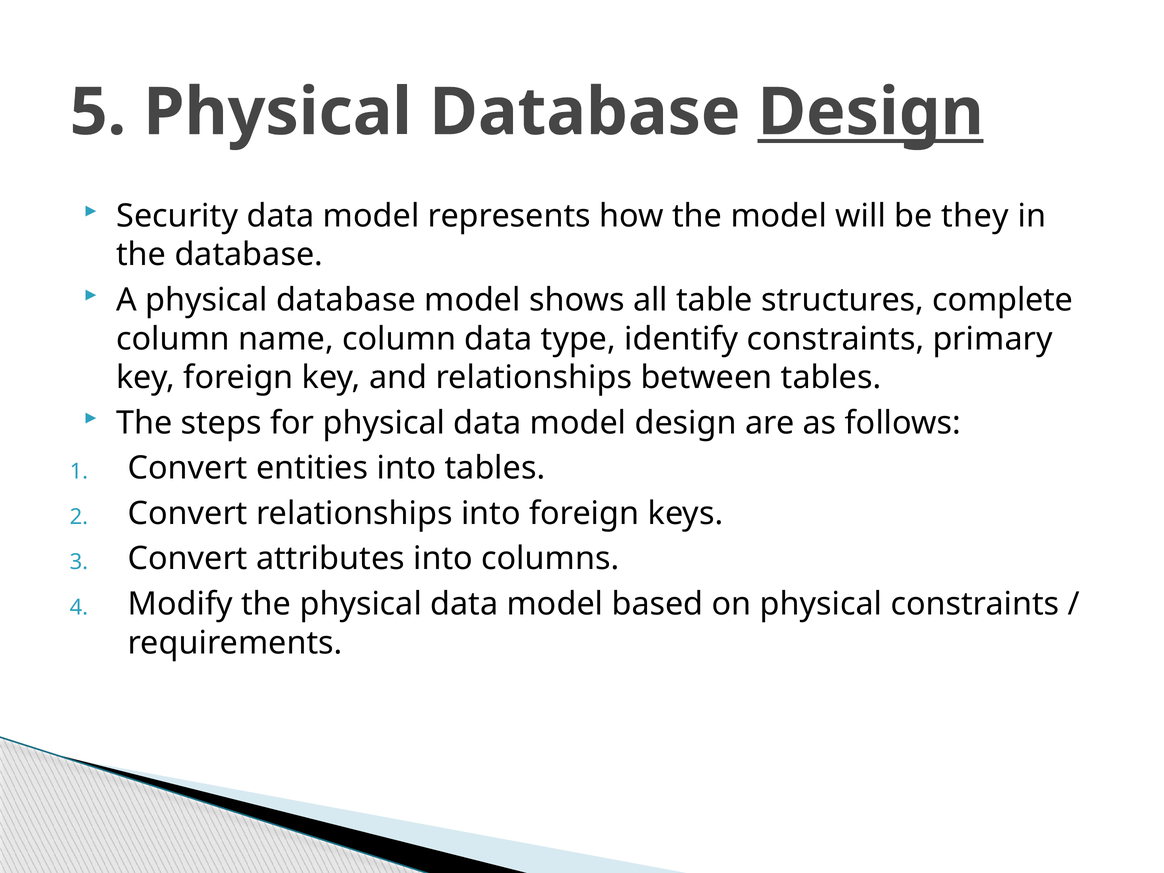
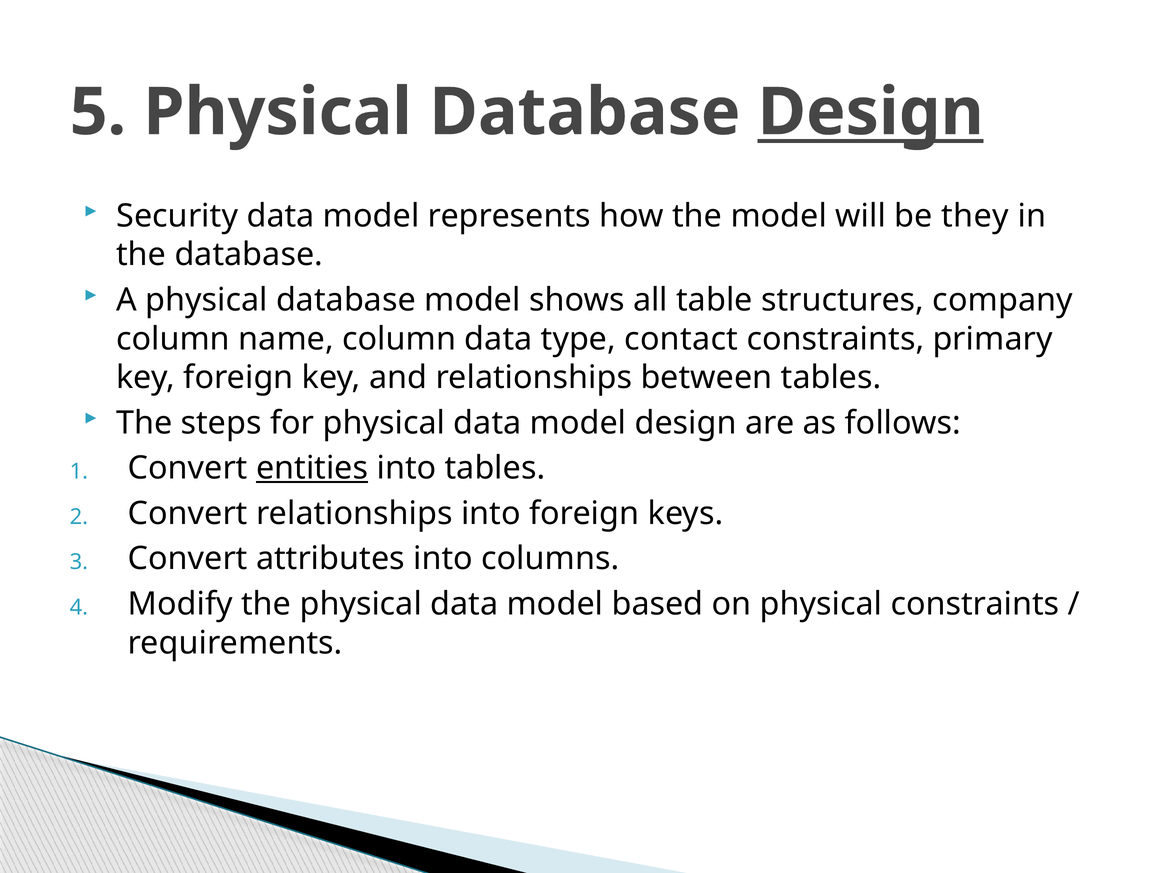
complete: complete -> company (1003, 300)
identify: identify -> contact (681, 339)
entities underline: none -> present (312, 468)
